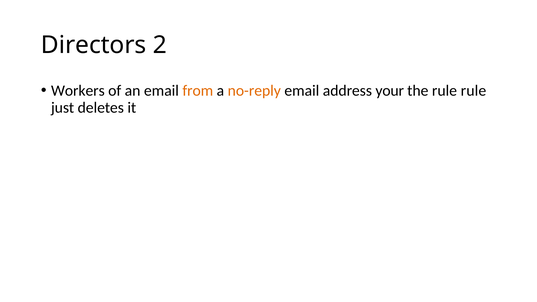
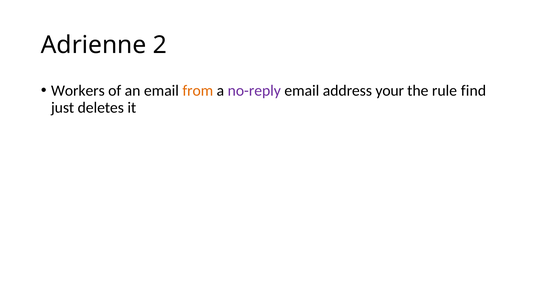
Directors: Directors -> Adrienne (94, 45)
no-reply colour: orange -> purple (254, 91)
rule rule: rule -> find (473, 91)
